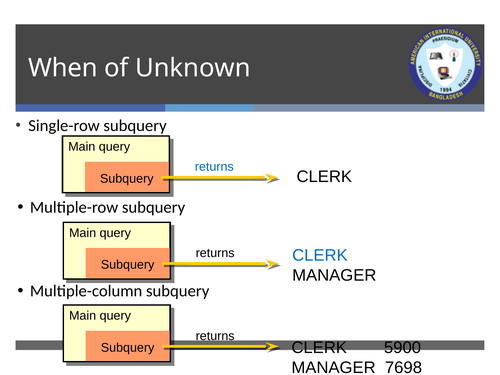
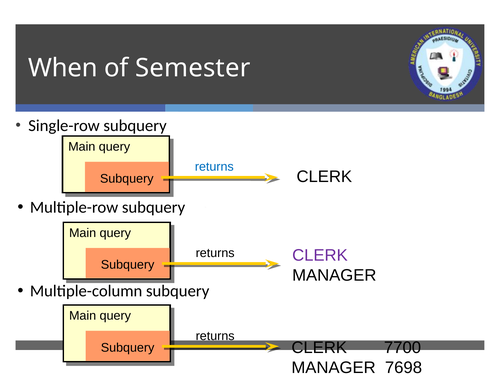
Unknown: Unknown -> Semester (193, 68)
CLERK colour: blue -> purple (320, 255)
5900: 5900 -> 7700 (403, 348)
